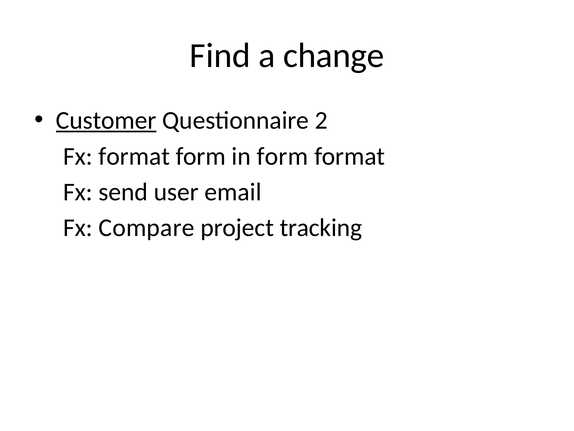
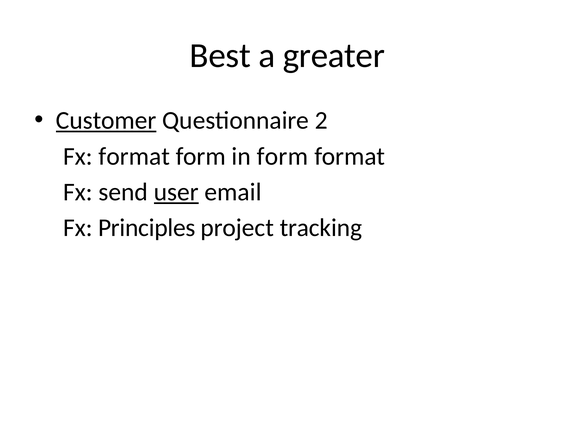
Find: Find -> Best (220, 56)
change: change -> greater (334, 56)
user underline: none -> present (176, 192)
Compare: Compare -> Principles (147, 228)
